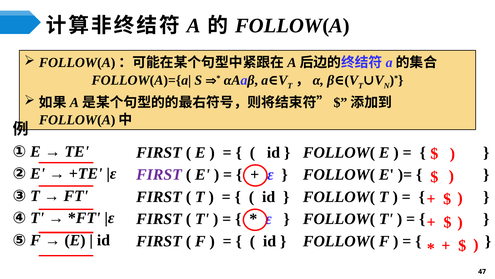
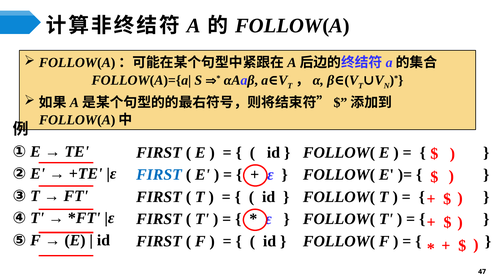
FIRST colour: purple -> blue (159, 174)
